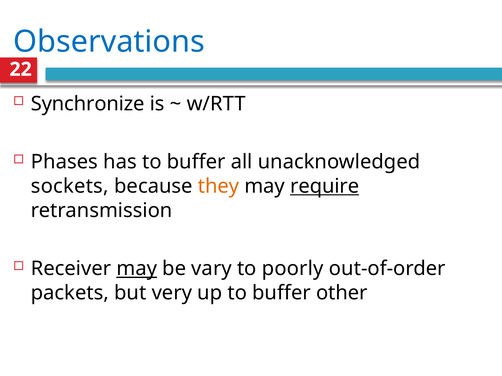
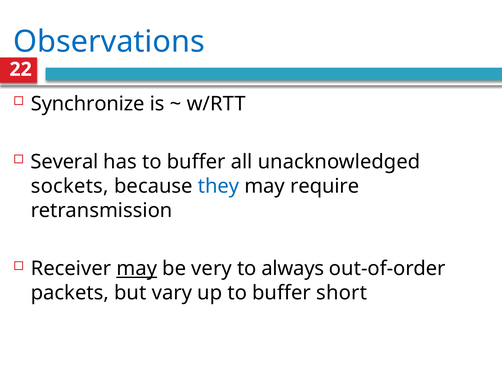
Phases: Phases -> Several (65, 162)
they colour: orange -> blue (219, 186)
require underline: present -> none (325, 186)
vary: vary -> very (212, 269)
poorly: poorly -> always (293, 269)
very: very -> vary (172, 293)
other: other -> short (342, 293)
